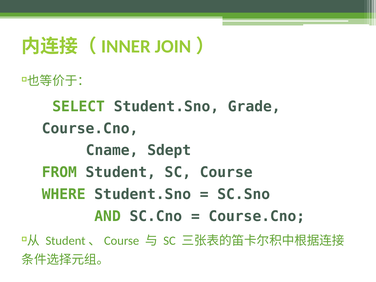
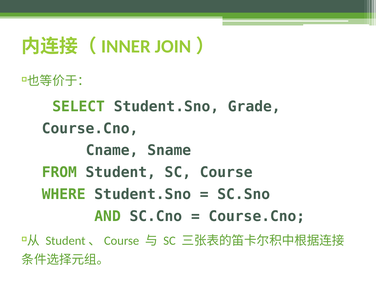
Sdept: Sdept -> Sname (169, 150)
